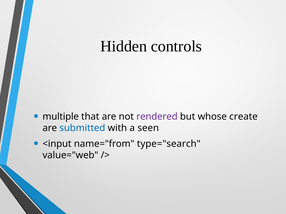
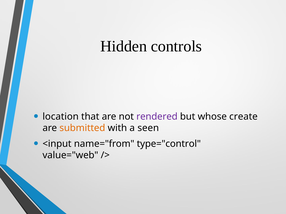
multiple: multiple -> location (61, 117)
submitted colour: blue -> orange (82, 128)
type="search: type="search -> type="control (169, 144)
